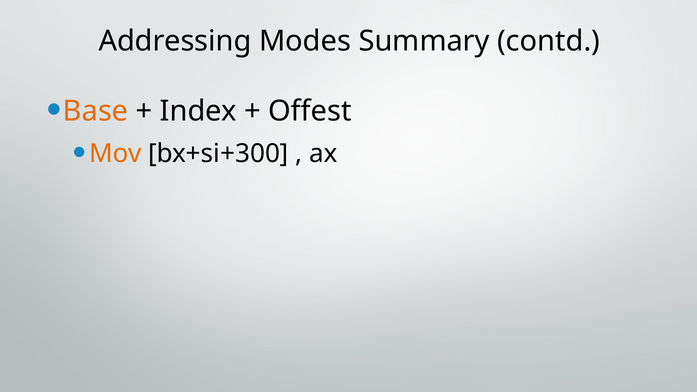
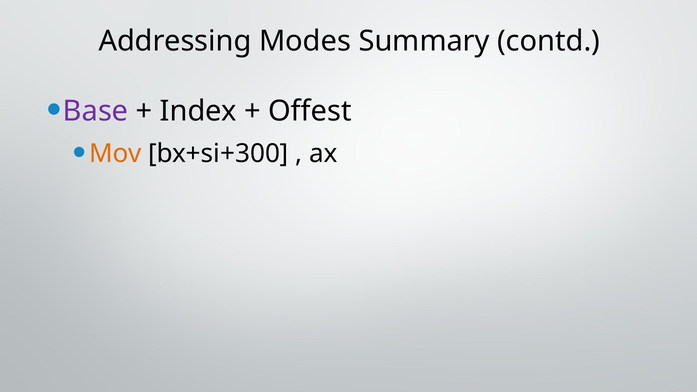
Base colour: orange -> purple (96, 111)
